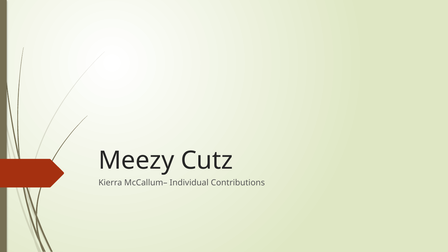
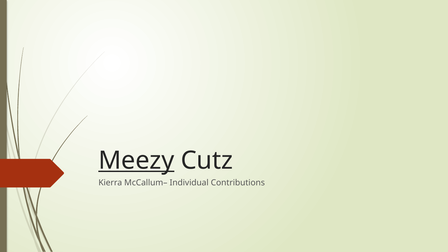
Meezy underline: none -> present (136, 161)
